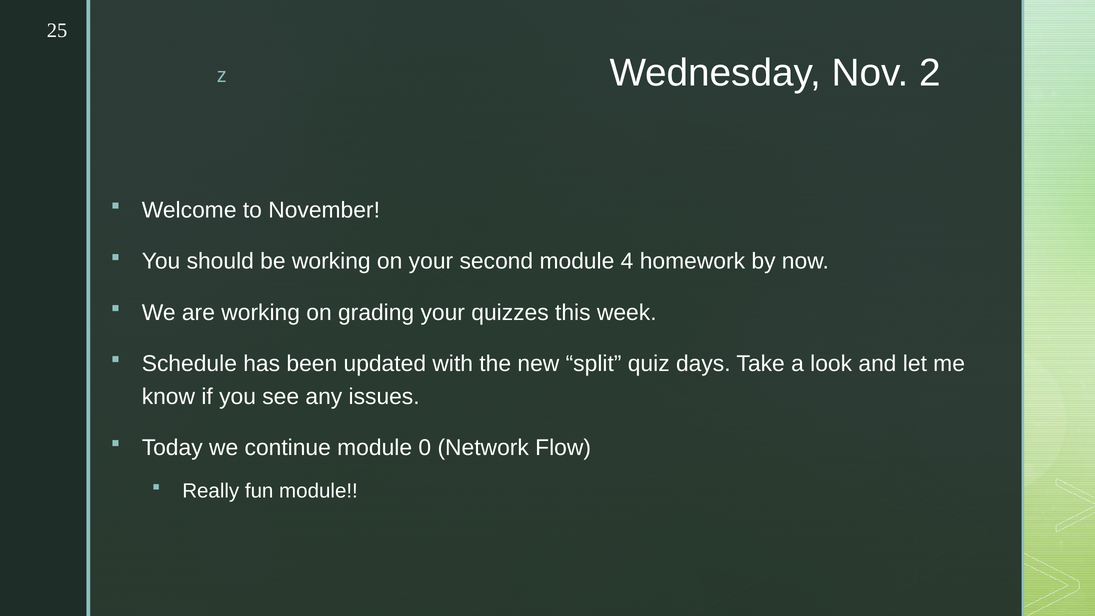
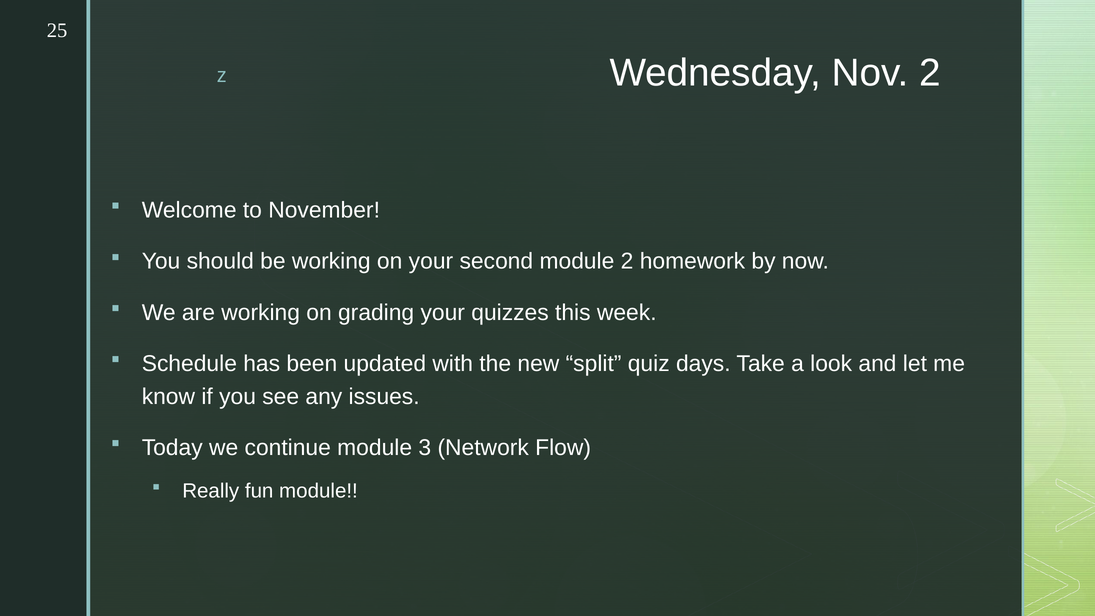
module 4: 4 -> 2 (627, 261)
0: 0 -> 3 (425, 448)
